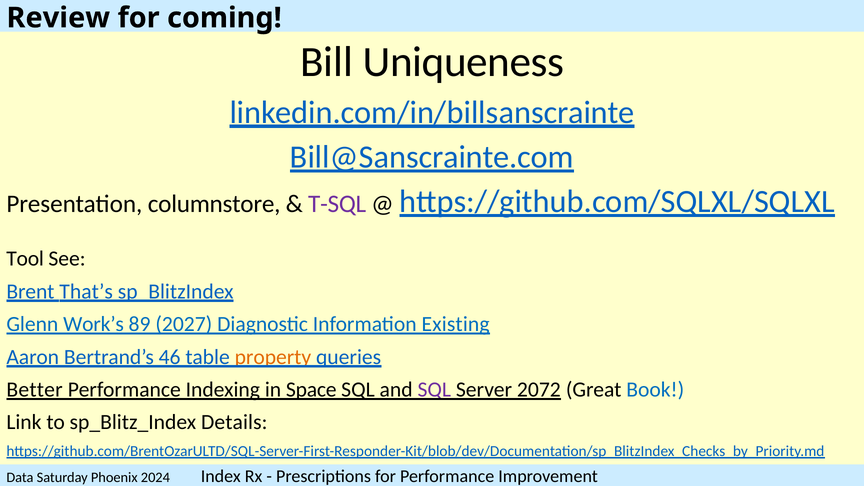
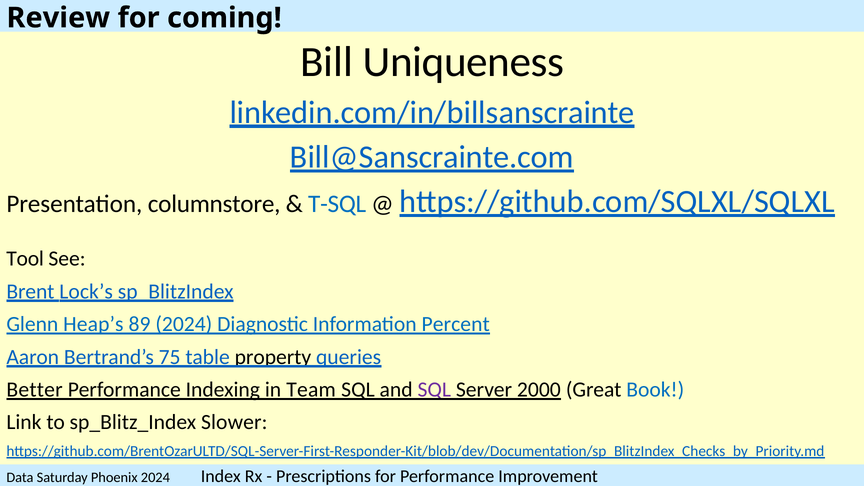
T-SQL colour: purple -> blue (337, 204)
That’s: That’s -> Lock’s (86, 291)
Work’s: Work’s -> Heap’s (93, 324)
89 2027: 2027 -> 2024 (184, 324)
Existing: Existing -> Percent (456, 324)
46: 46 -> 75 (170, 357)
property colour: orange -> black (273, 357)
Space: Space -> Team (311, 390)
2072: 2072 -> 2000 (539, 390)
Details: Details -> Slower (234, 422)
